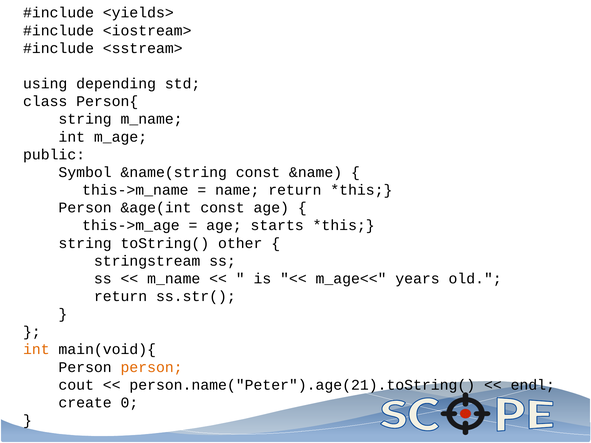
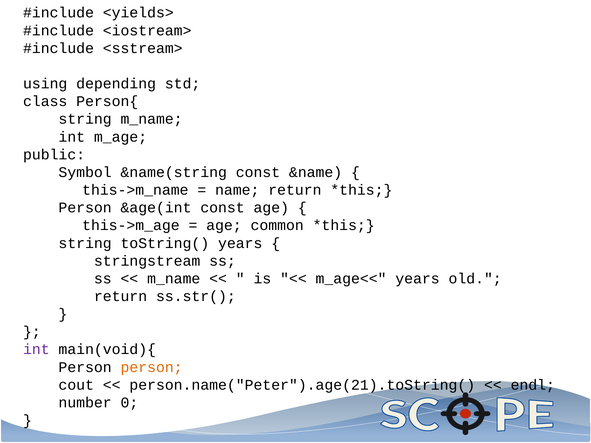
starts: starts -> common (277, 226)
toString( other: other -> years (240, 243)
int colour: orange -> purple (36, 350)
create: create -> number (85, 403)
